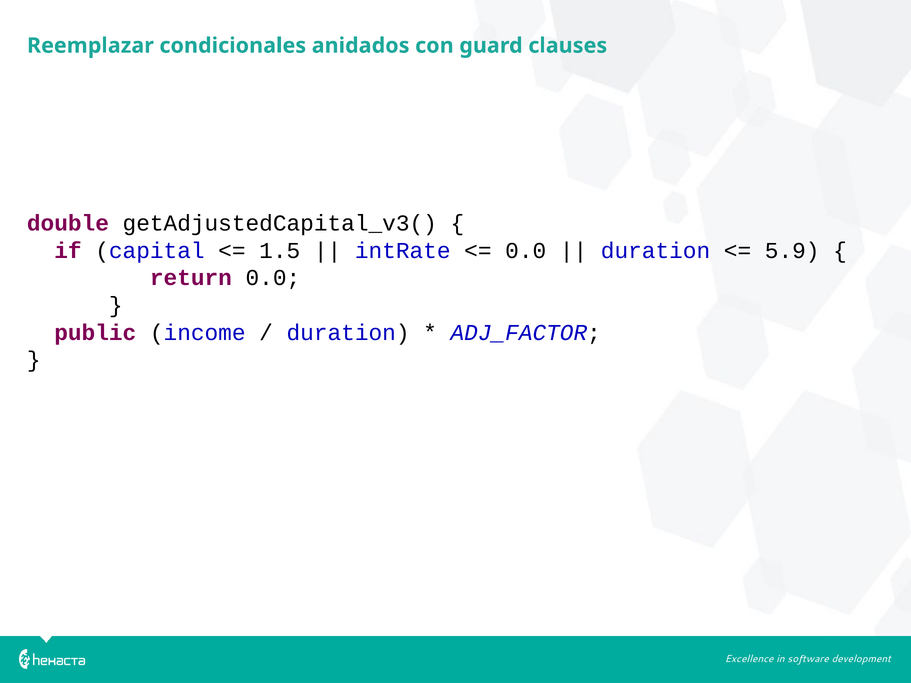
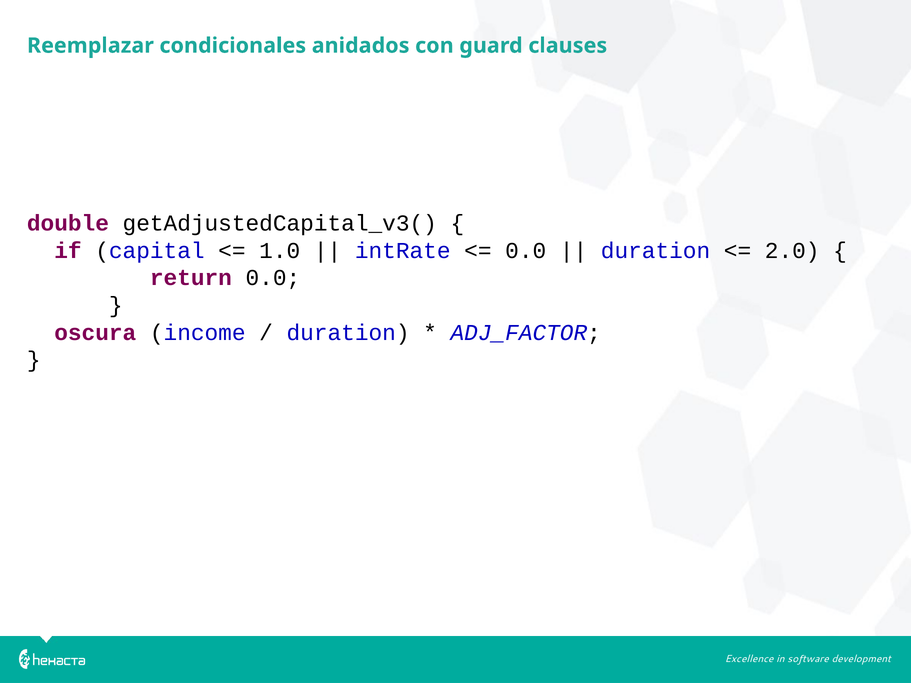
1.5: 1.5 -> 1.0 (280, 251)
5.9: 5.9 -> 2.0 (792, 251)
public: public -> oscura (95, 333)
